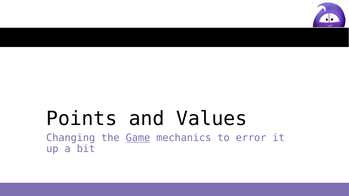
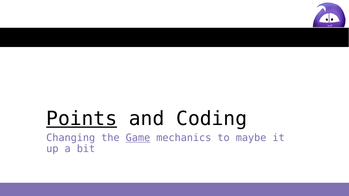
Points underline: none -> present (82, 119)
Values: Values -> Coding (212, 119)
error: error -> maybe (251, 138)
